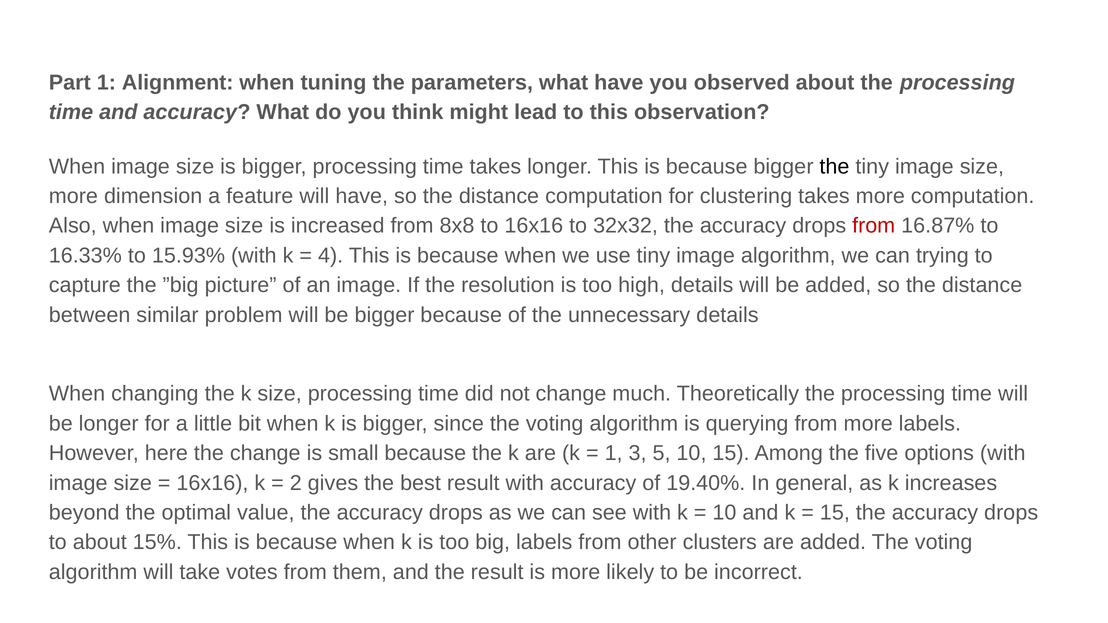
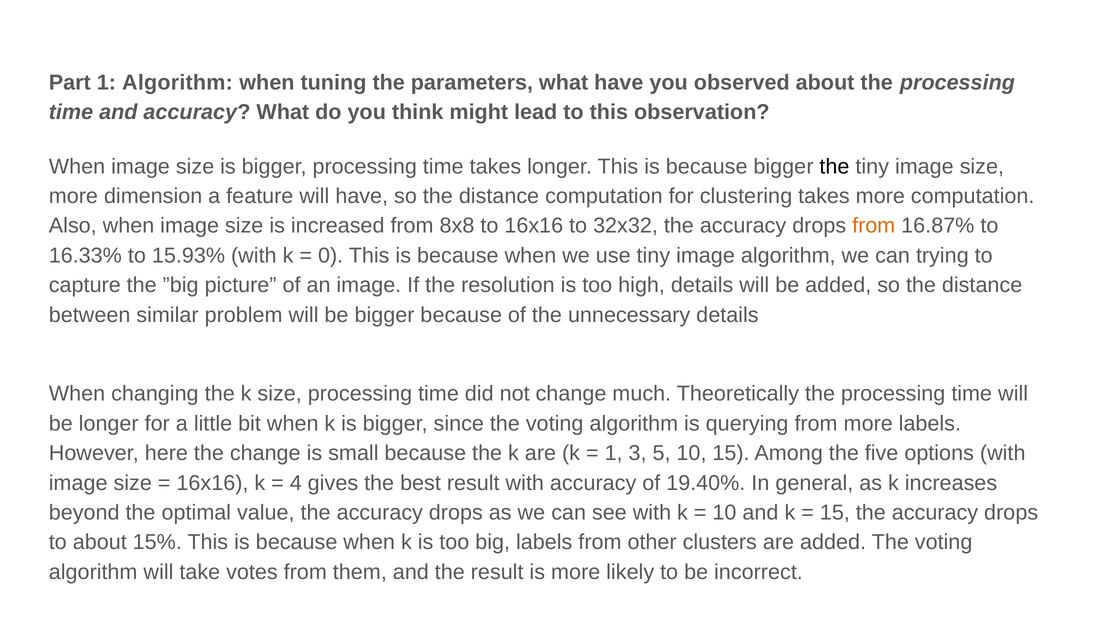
1 Alignment: Alignment -> Algorithm (178, 83)
from colour: red -> orange (874, 226)
4: 4 -> 0 (331, 256)
2: 2 -> 4 (296, 483)
